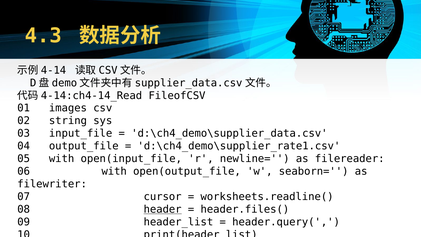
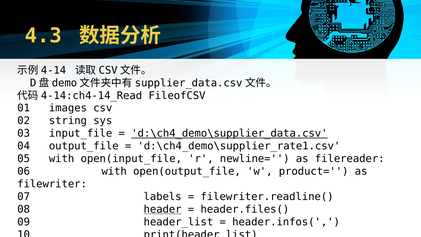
d:\ch4_demo\supplier_data.csv underline: none -> present (229, 133)
seaborn=: seaborn= -> product= (314, 171)
cursor: cursor -> labels (163, 197)
worksheets.readline(: worksheets.readline( -> filewriter.readline( (267, 197)
header.query(: header.query( -> header.infos( (286, 222)
